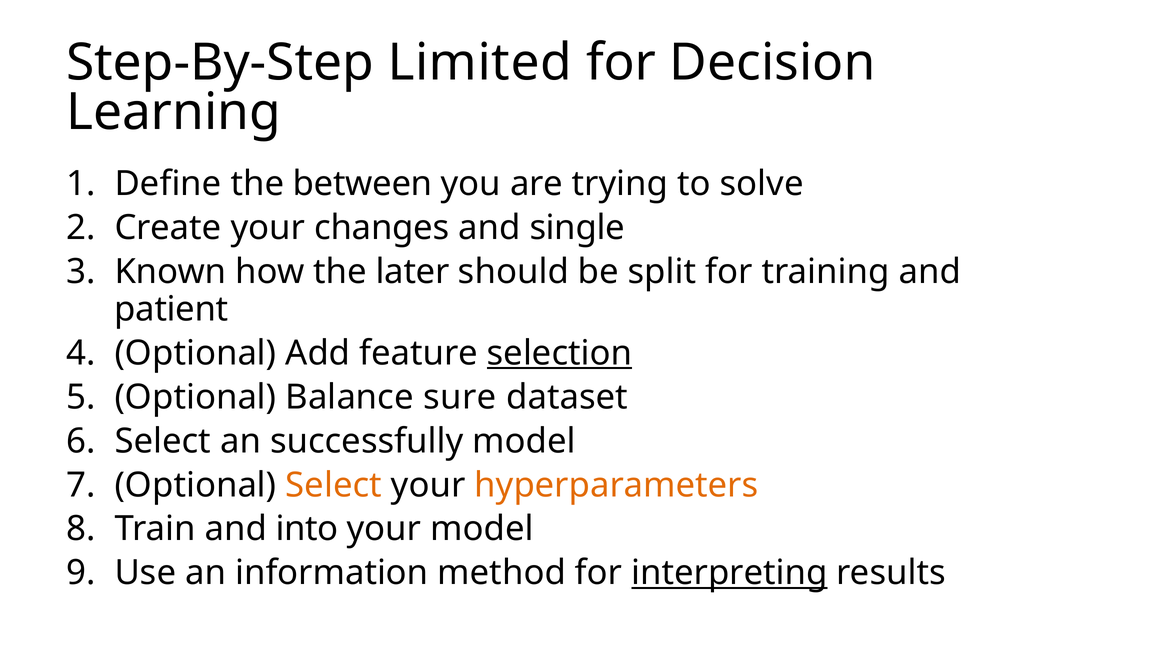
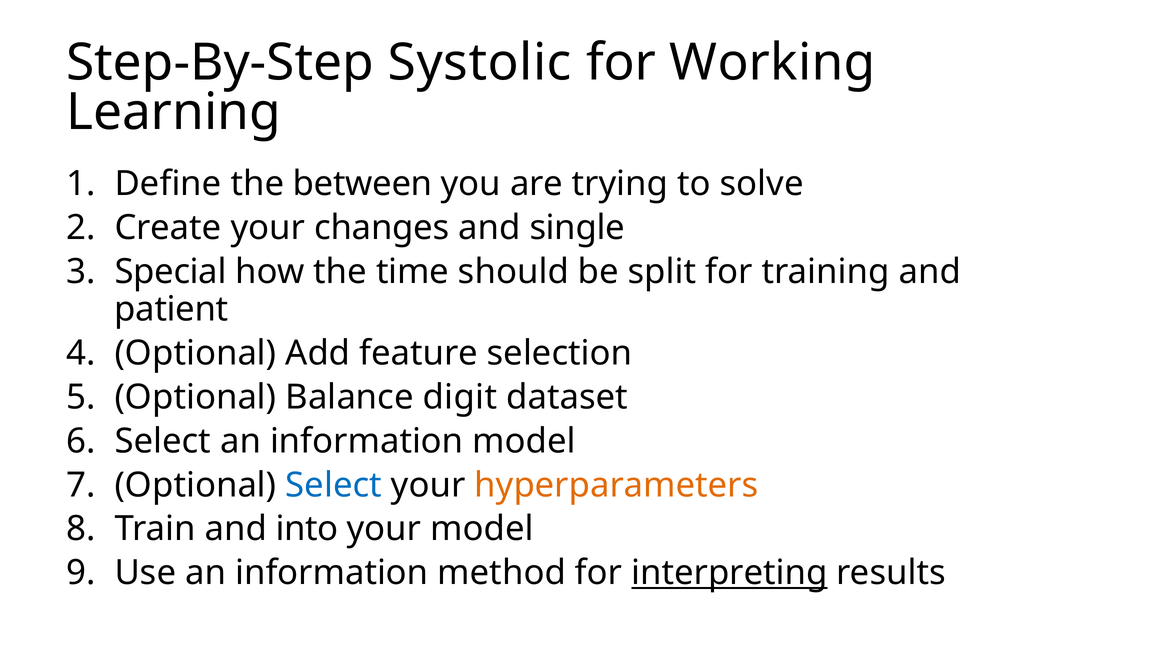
Limited: Limited -> Systolic (480, 63)
Decision: Decision -> Working (772, 63)
Known: Known -> Special (171, 272)
later: later -> time (413, 272)
selection underline: present -> none (560, 353)
sure: sure -> digit (460, 397)
Select an successfully: successfully -> information (367, 441)
Select colour: orange -> blue (334, 485)
